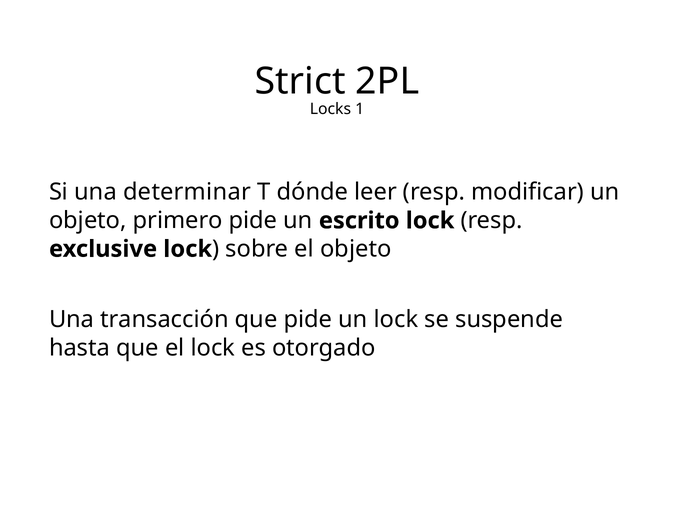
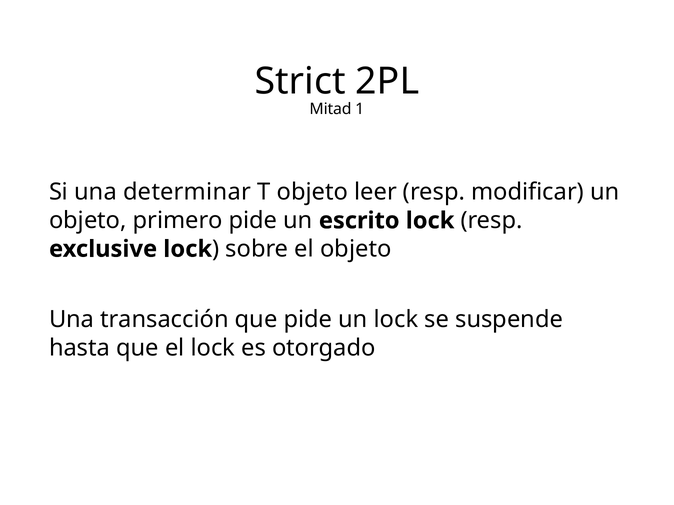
Locks: Locks -> Mitad (331, 109)
T dónde: dónde -> objeto (312, 192)
